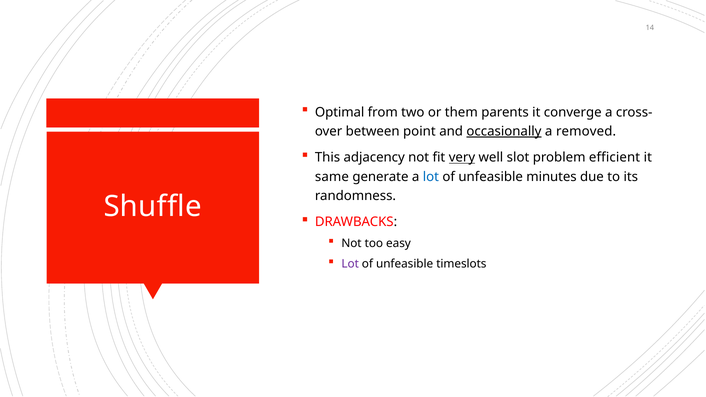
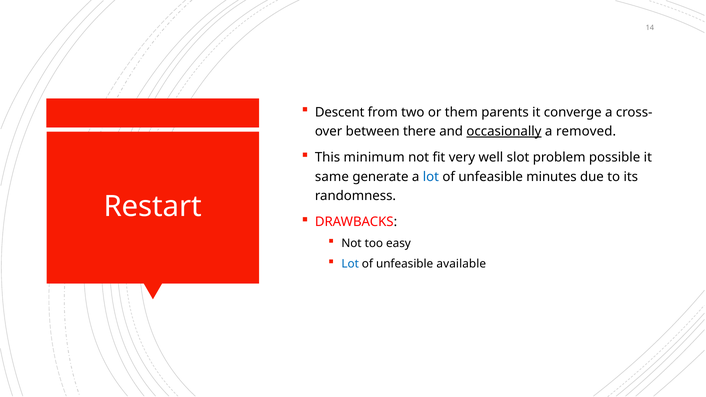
Optimal: Optimal -> Descent (340, 112)
point: point -> there (419, 131)
adjacency: adjacency -> minimum (374, 158)
very underline: present -> none (462, 158)
efficient: efficient -> possible (615, 158)
Shuffle: Shuffle -> Restart (153, 206)
Lot colour: purple -> blue (350, 264)
timeslots: timeslots -> available (461, 264)
